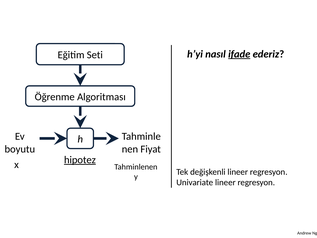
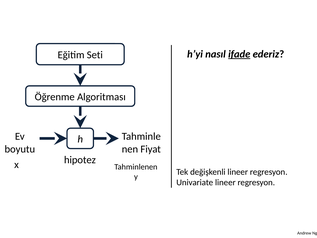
hipotez underline: present -> none (80, 160)
